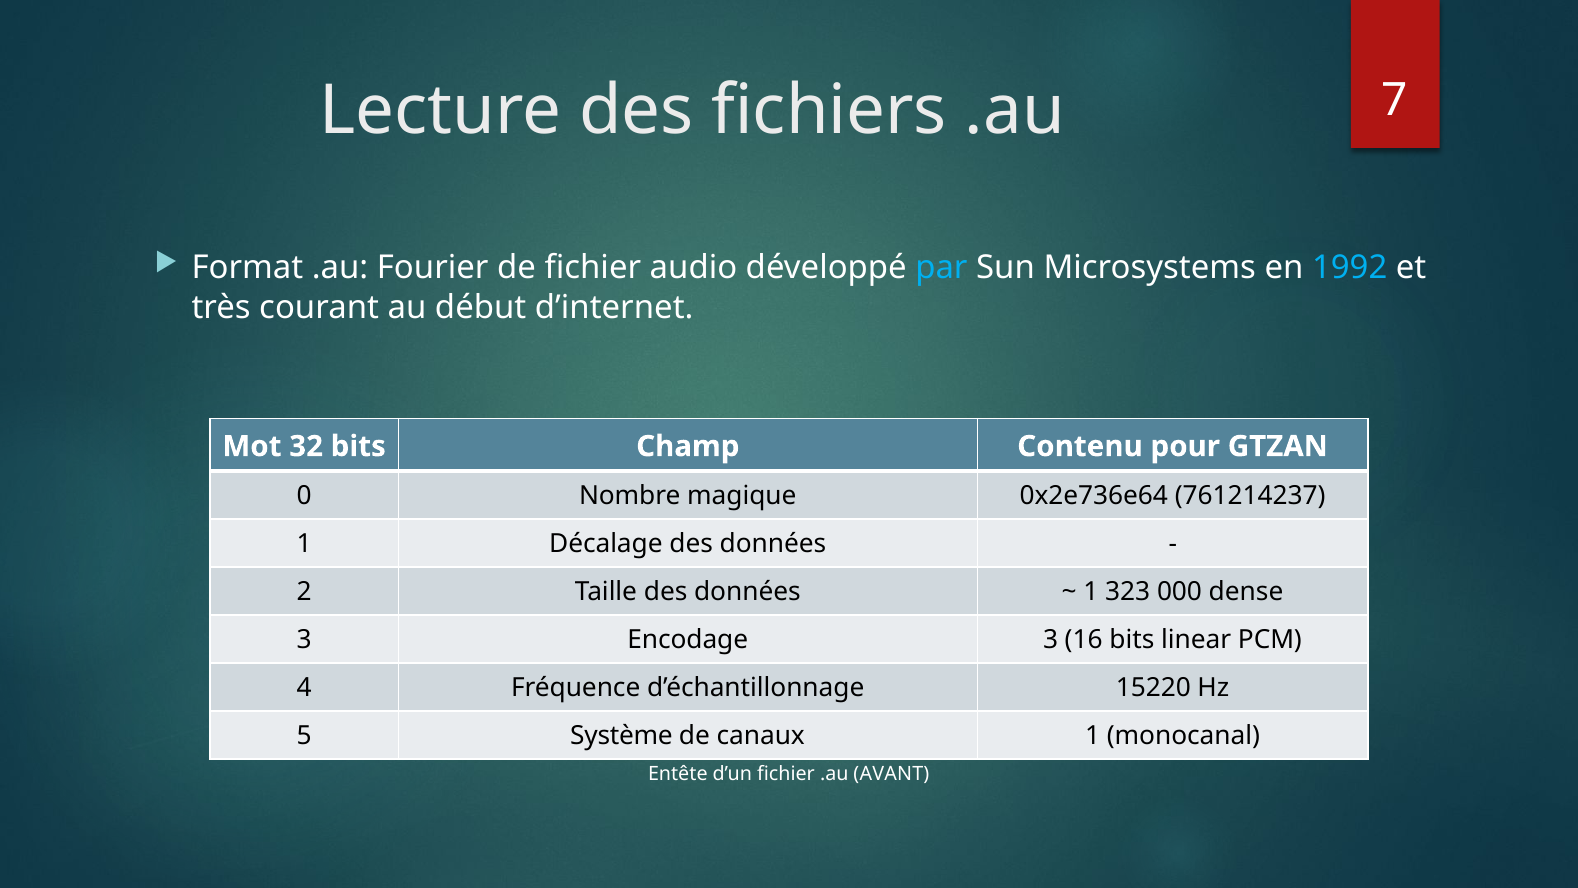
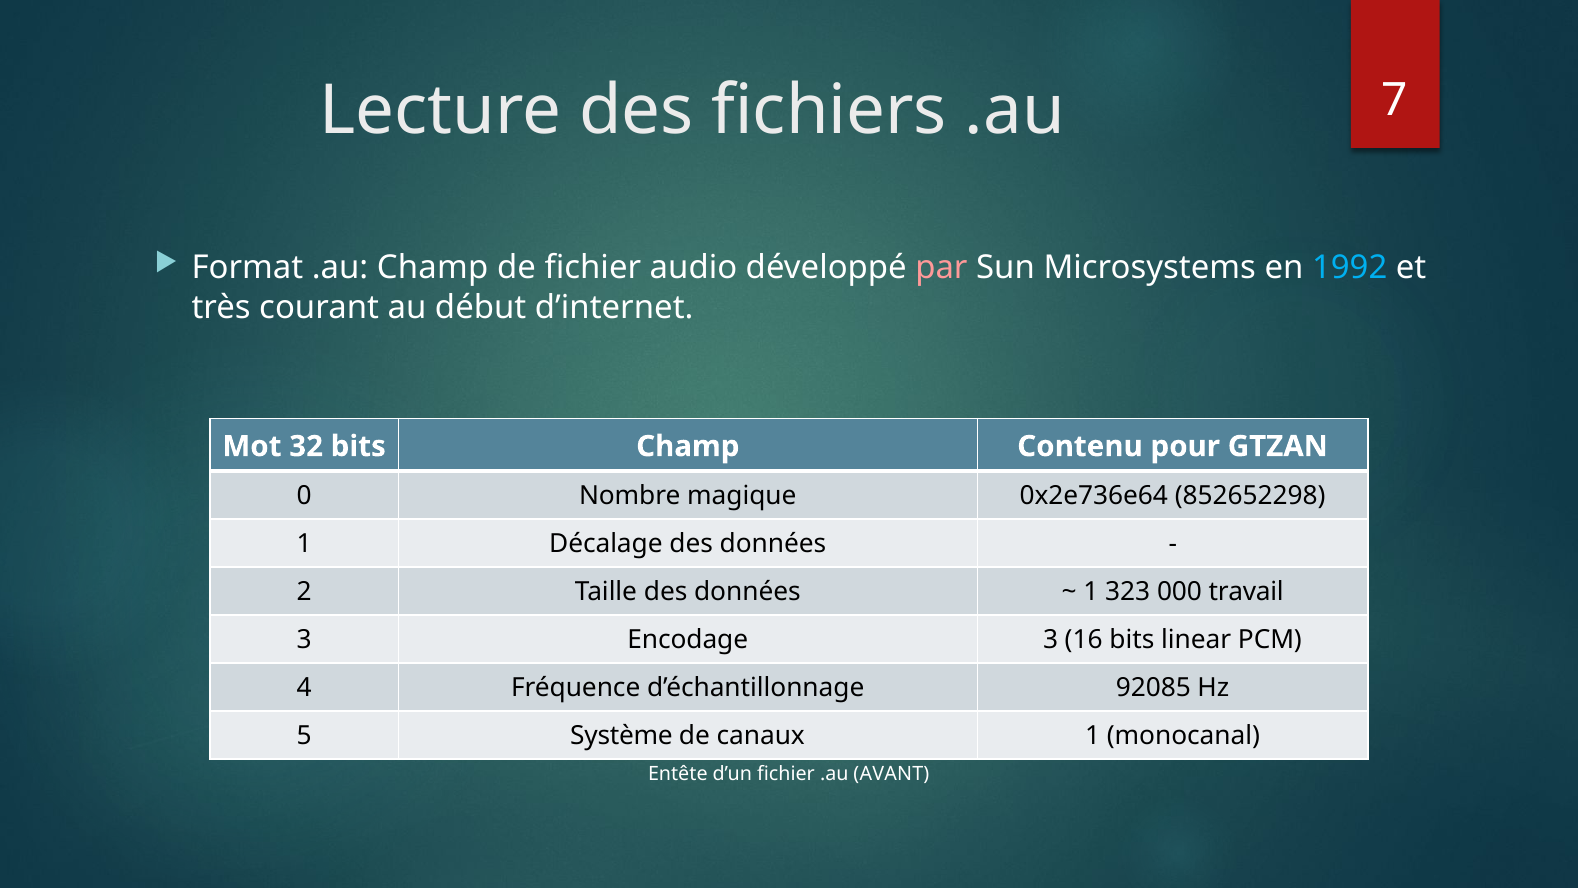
.au Fourier: Fourier -> Champ (433, 268)
par colour: light blue -> pink (941, 268)
761214237: 761214237 -> 852652298 (1250, 496)
dense: dense -> travail (1246, 592)
15220: 15220 -> 92085 (1153, 688)
